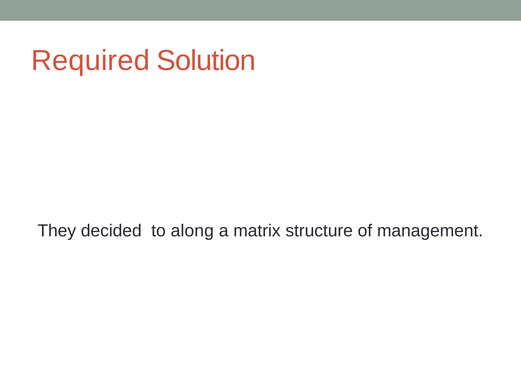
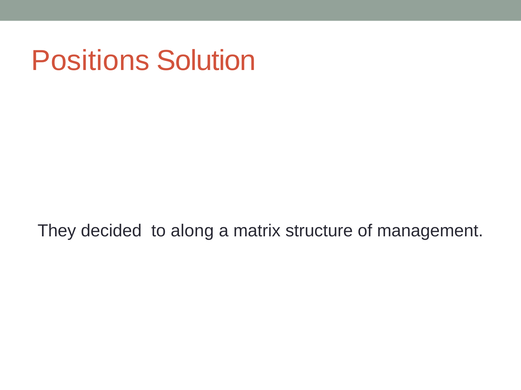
Required: Required -> Positions (91, 61)
